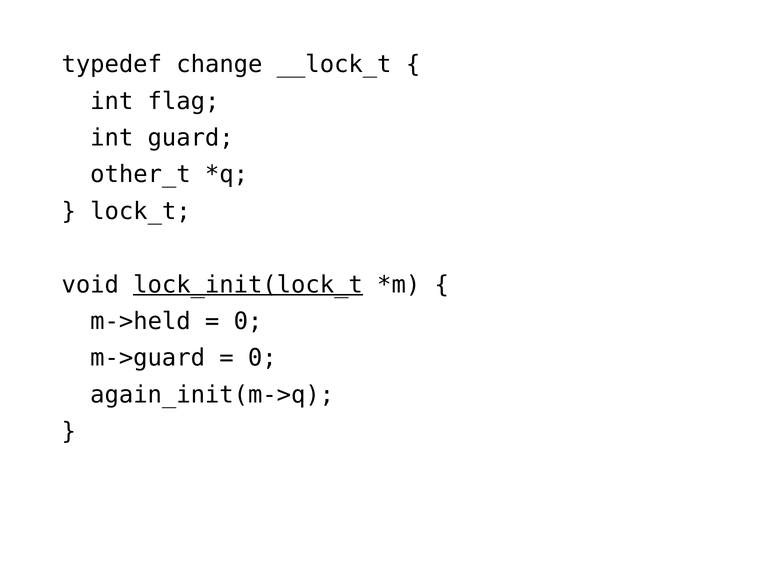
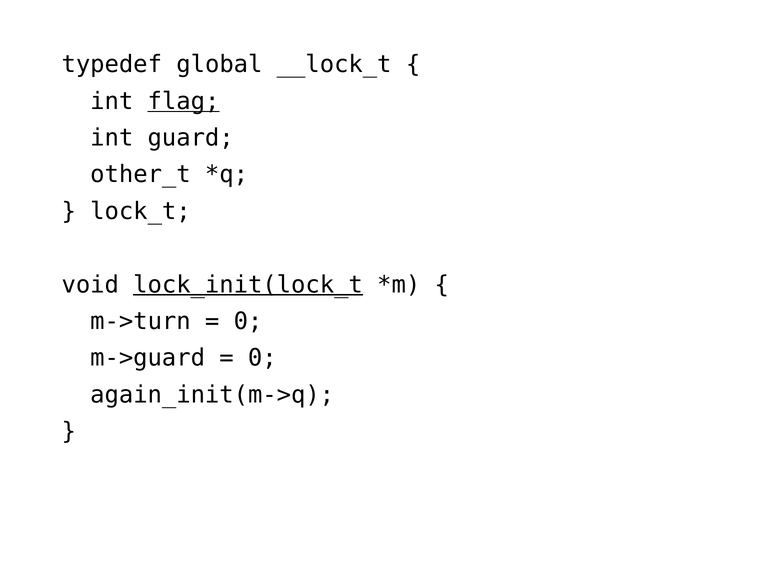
change: change -> global (219, 64)
flag underline: none -> present (183, 101)
m->held: m->held -> m->turn (140, 321)
